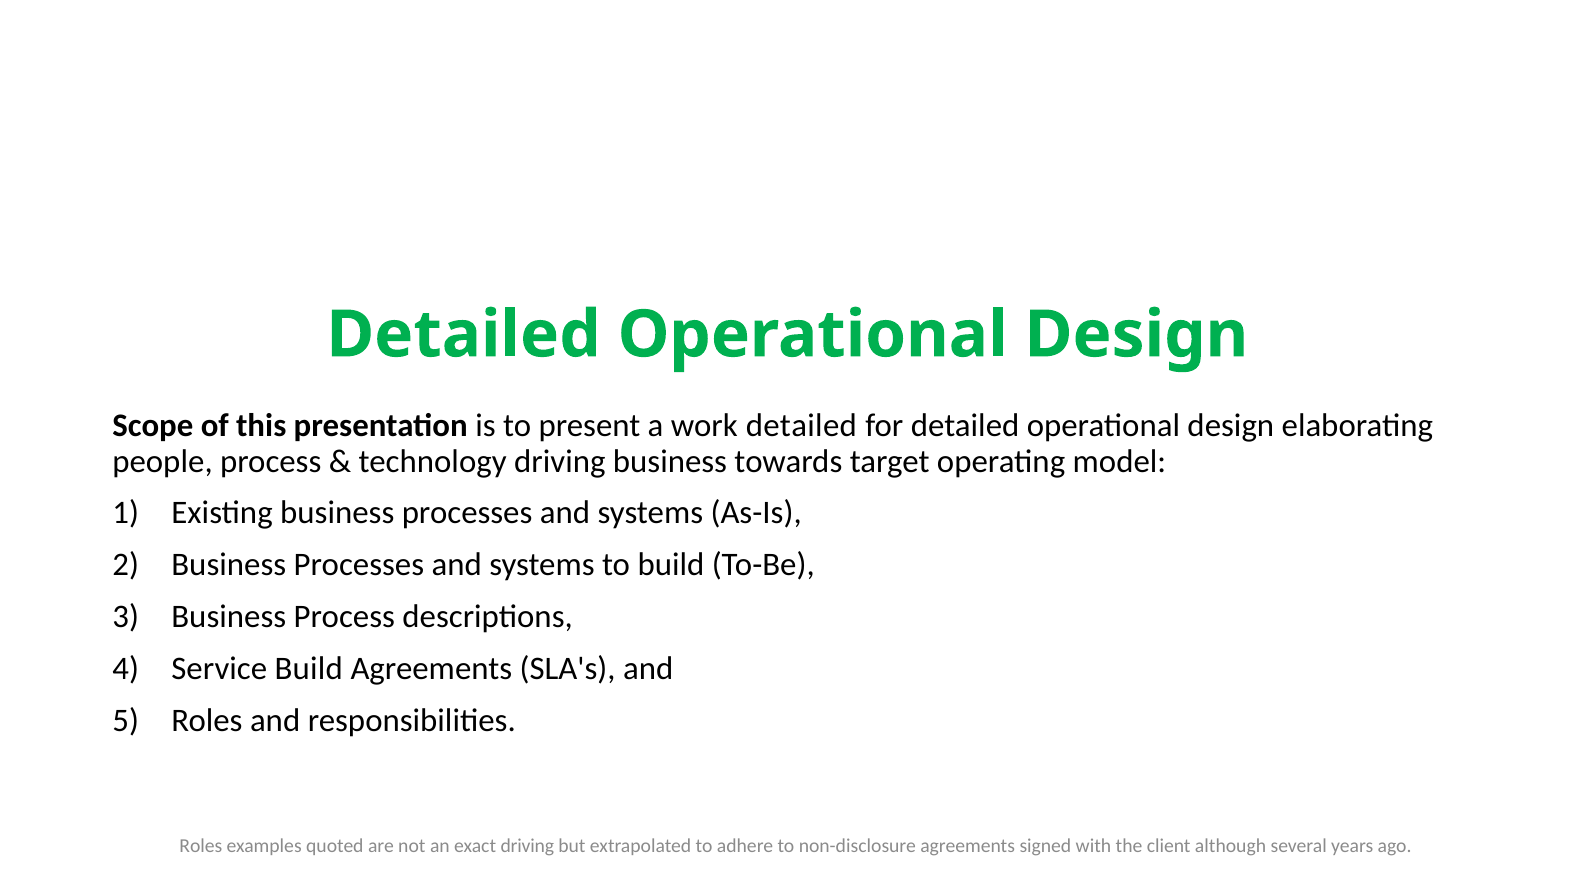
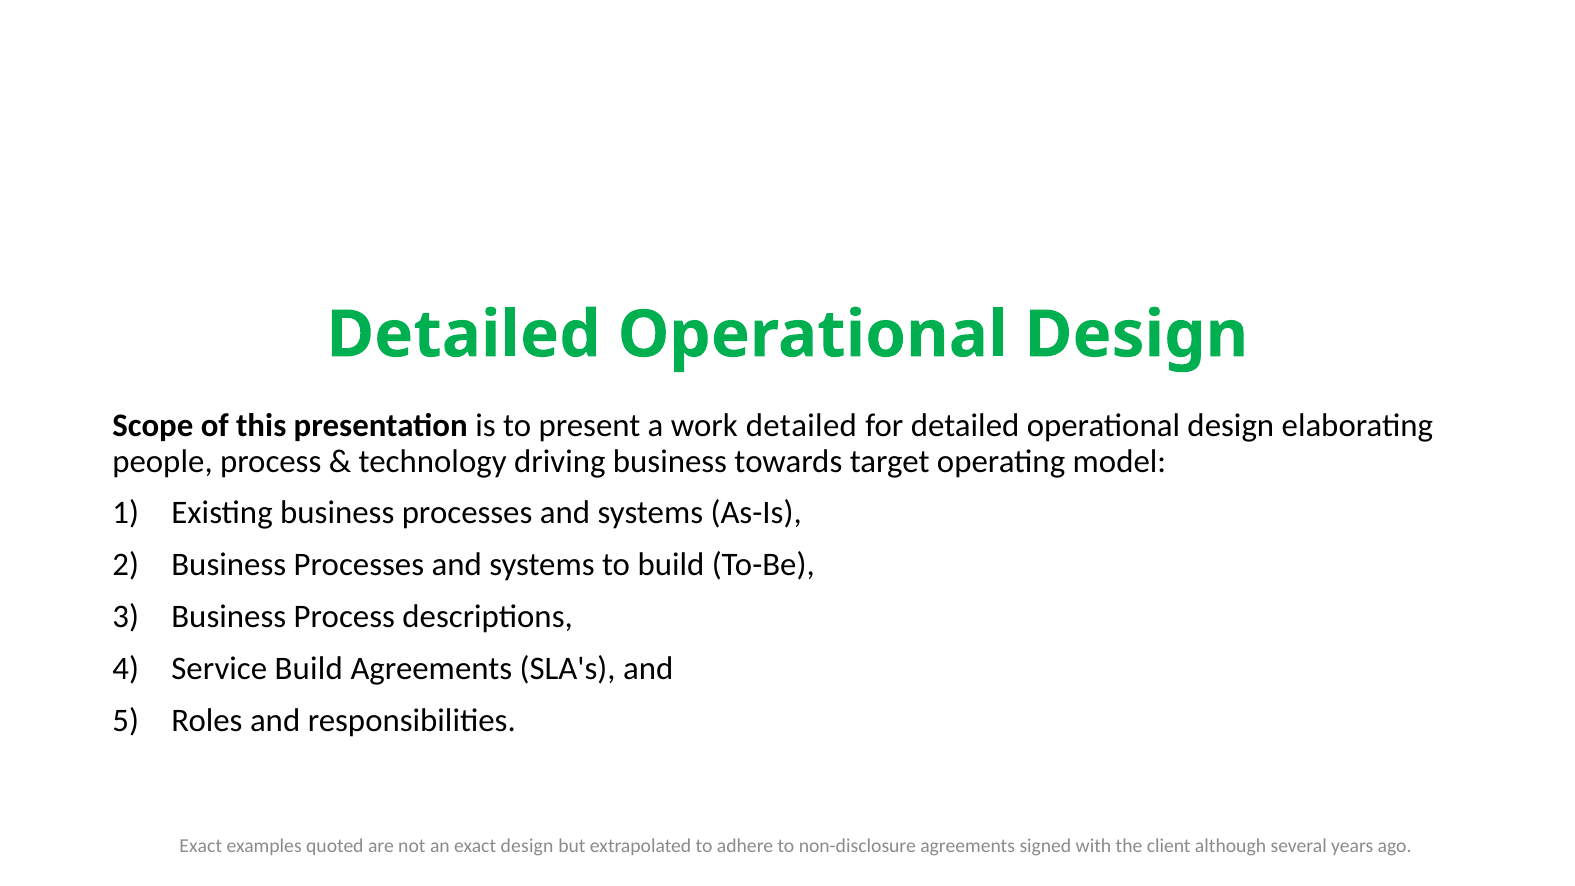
Roles: Roles -> Exact (201, 846)
exact driving: driving -> design (527, 846)
